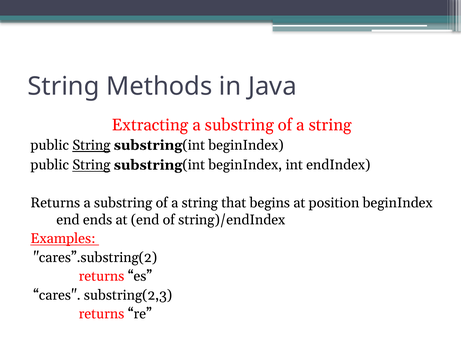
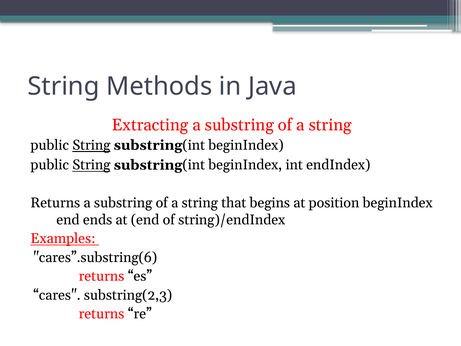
cares”.substring(2: cares”.substring(2 -> cares”.substring(6 (95, 257)
